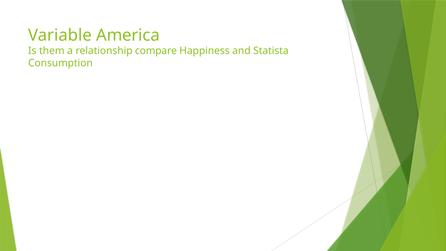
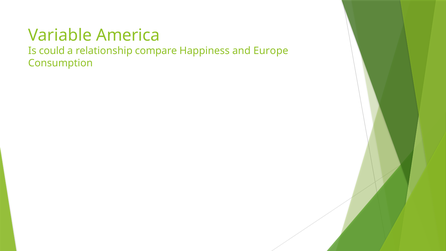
them: them -> could (52, 51)
Statista: Statista -> Europe (271, 51)
